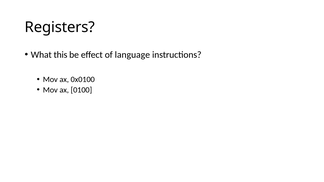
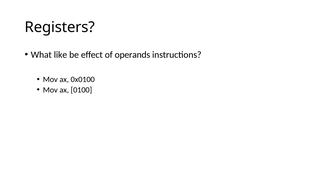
this: this -> like (60, 55)
language: language -> operands (132, 55)
